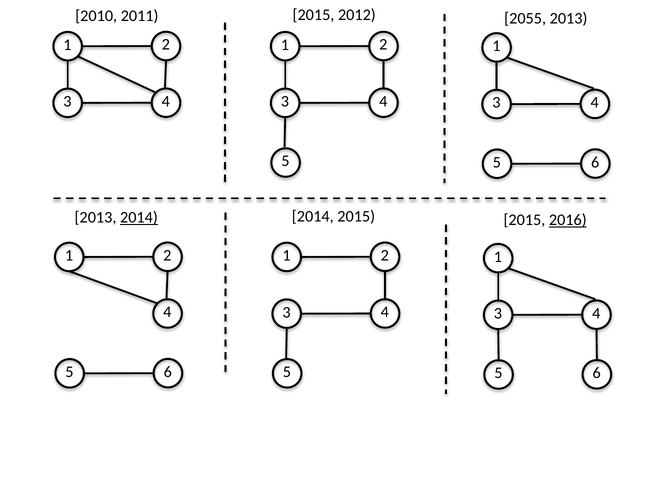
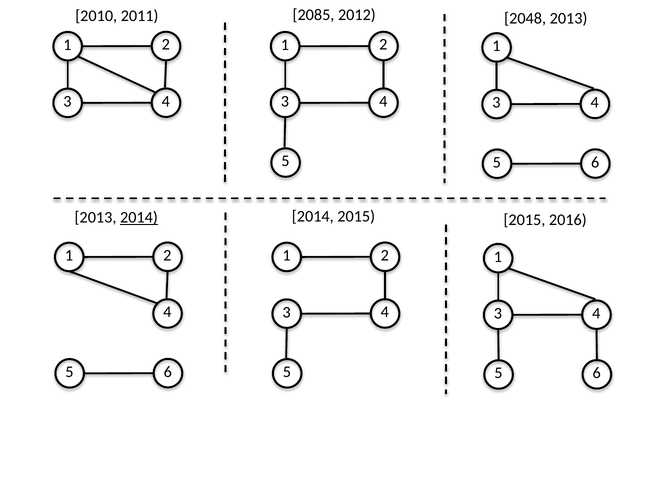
2011 2015: 2015 -> 2085 (313, 15)
2055: 2055 -> 2048 (525, 19)
2016 underline: present -> none (568, 220)
